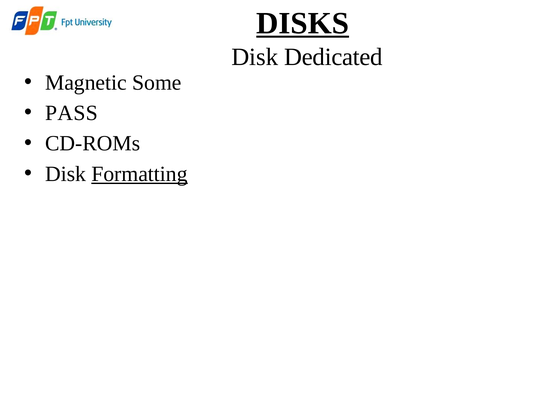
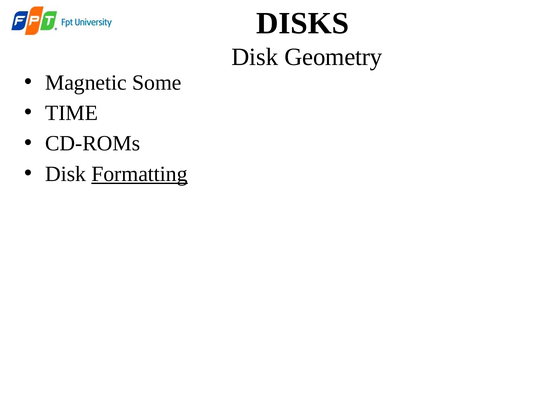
DISKS underline: present -> none (303, 23)
Dedicated: Dedicated -> Geometry (333, 57)
PASS: PASS -> TIME (72, 113)
